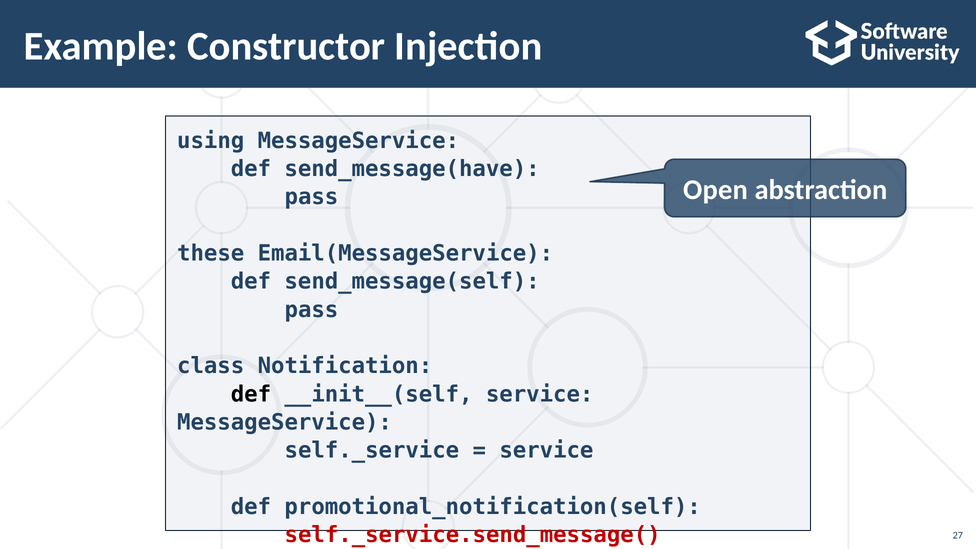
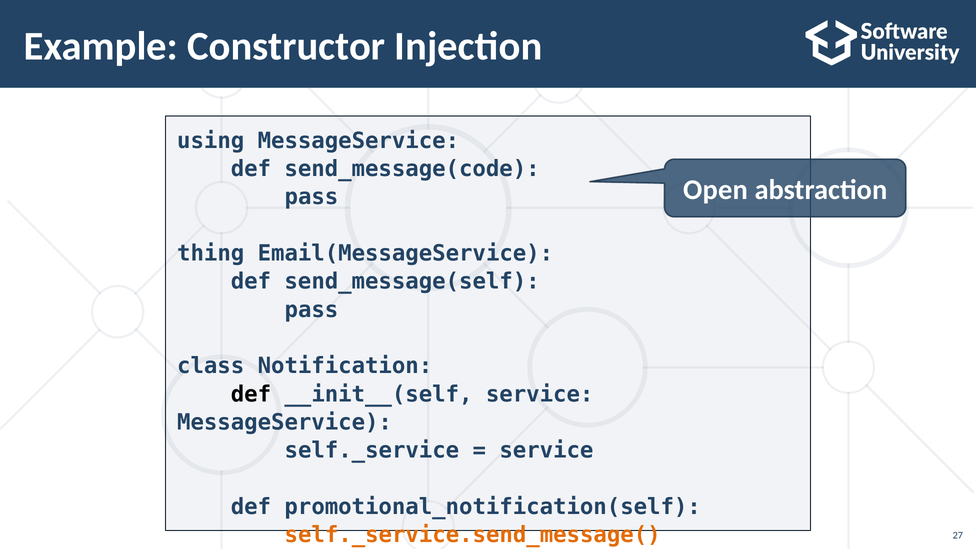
send_message(have: send_message(have -> send_message(code (412, 169)
these: these -> thing (211, 253)
self._service.send_message( colour: red -> orange (473, 535)
